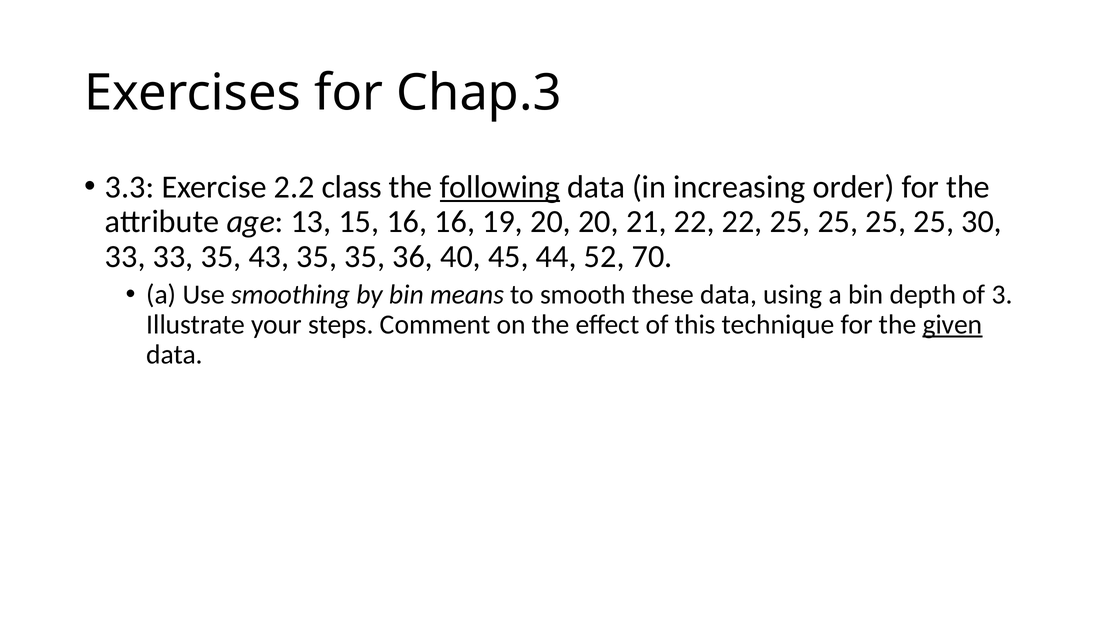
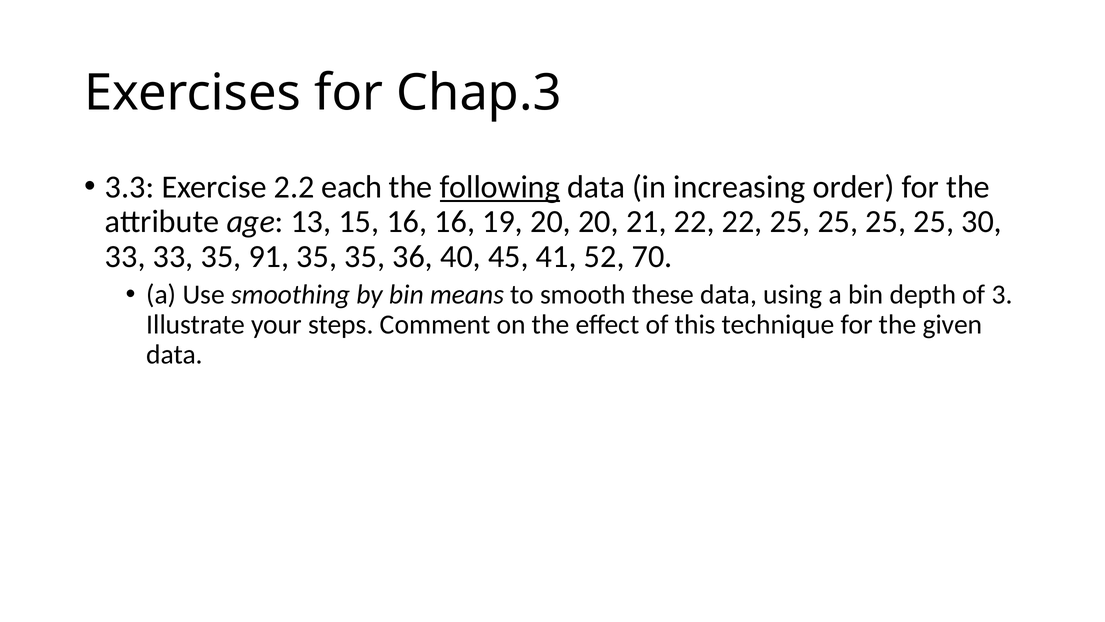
class: class -> each (352, 187)
43: 43 -> 91 (269, 256)
44: 44 -> 41 (556, 256)
given underline: present -> none (952, 324)
